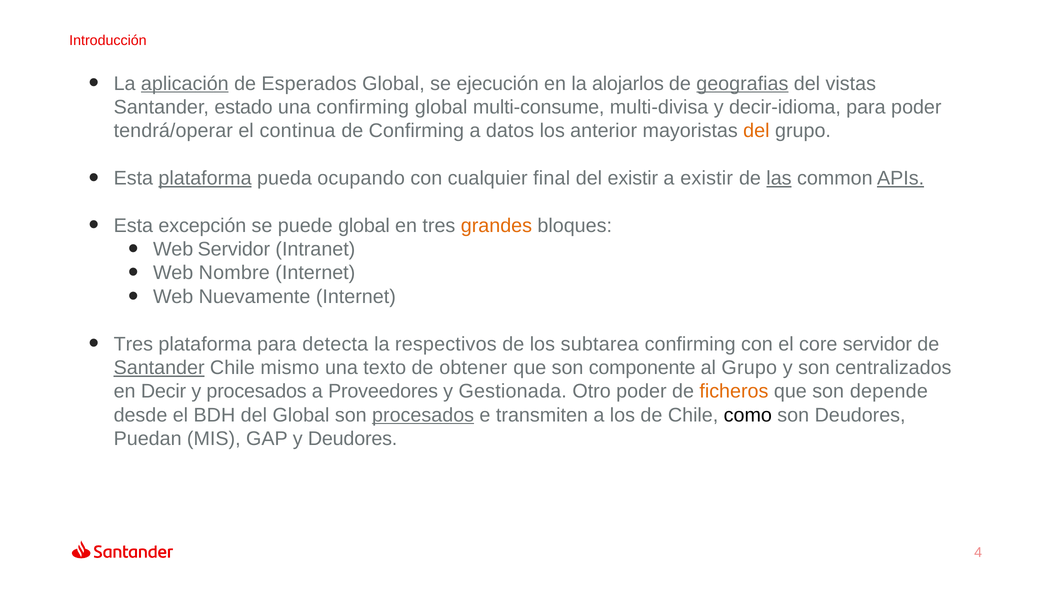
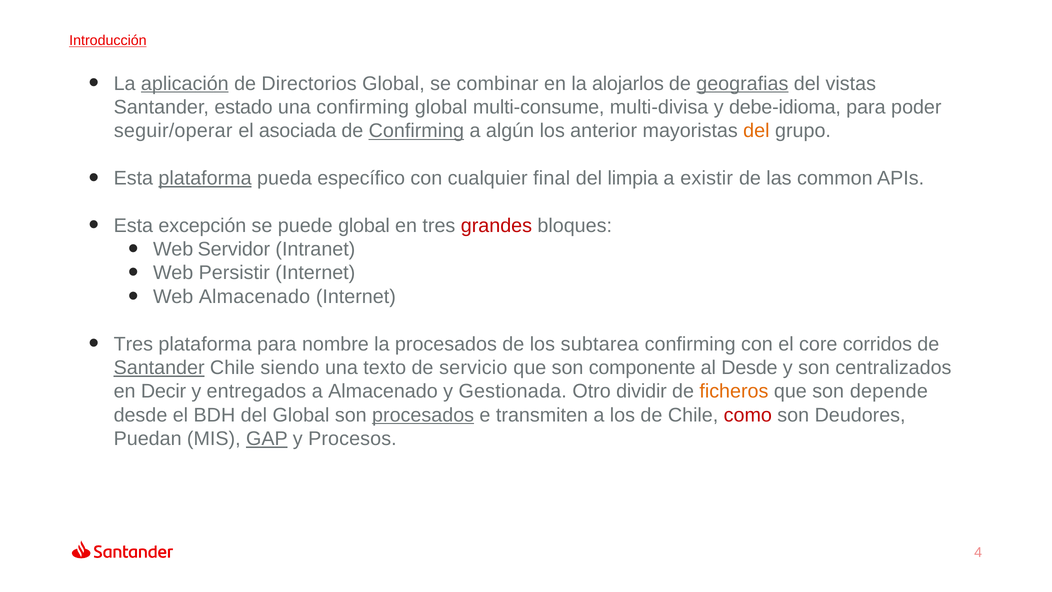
Introducción underline: none -> present (108, 41)
Esperados: Esperados -> Directorios (309, 83)
ejecución: ejecución -> combinar (497, 83)
decir-idioma: decir-idioma -> debe-idioma (785, 107)
tendrá/operar: tendrá/operar -> seguir/operar (173, 131)
continua: continua -> asociada (298, 131)
Confirming underline: none -> present (416, 131)
datos: datos -> algún (510, 131)
ocupando: ocupando -> específico (361, 178)
del existir: existir -> limpia (633, 178)
las underline: present -> none (779, 178)
APIs underline: present -> none (901, 178)
grandes colour: orange -> red (496, 225)
Nombre: Nombre -> Persistir (234, 273)
Web Nuevamente: Nuevamente -> Almacenado (254, 297)
detecta: detecta -> nombre (335, 344)
la respectivos: respectivos -> procesados (446, 344)
core servidor: servidor -> corridos (877, 344)
mismo: mismo -> siendo (290, 368)
obtener: obtener -> servicio (473, 368)
al Grupo: Grupo -> Desde (749, 368)
y procesados: procesados -> entregados (256, 391)
a Proveedores: Proveedores -> Almacenado (383, 391)
Otro poder: poder -> dividir (641, 391)
como colour: black -> red (748, 415)
GAP underline: none -> present (267, 439)
y Deudores: Deudores -> Procesos (352, 439)
